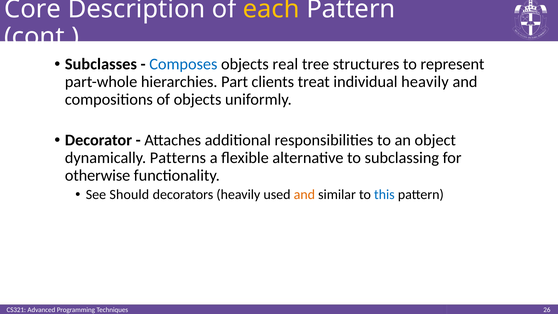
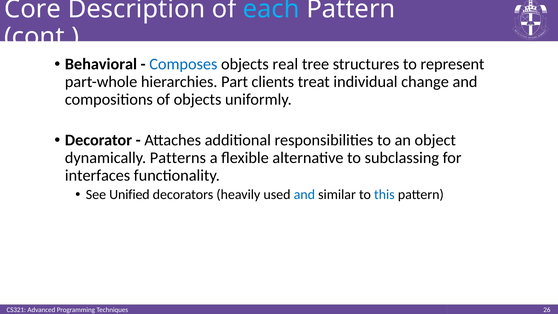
each colour: yellow -> light blue (271, 9)
Subclasses: Subclasses -> Behavioral (101, 64)
individual heavily: heavily -> change (425, 82)
otherwise: otherwise -> interfaces (98, 175)
Should: Should -> Unified (129, 195)
and colour: orange -> blue (304, 195)
